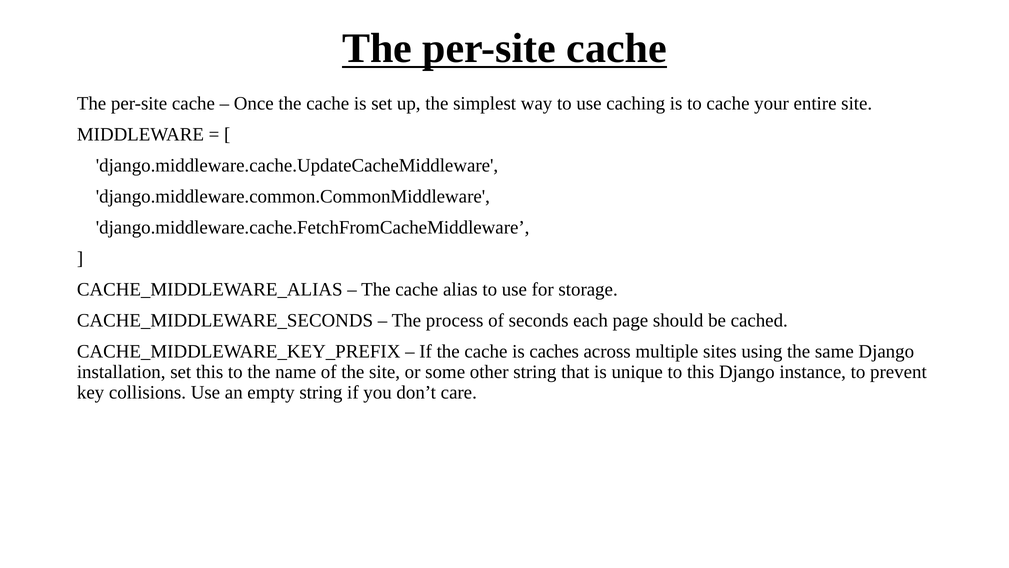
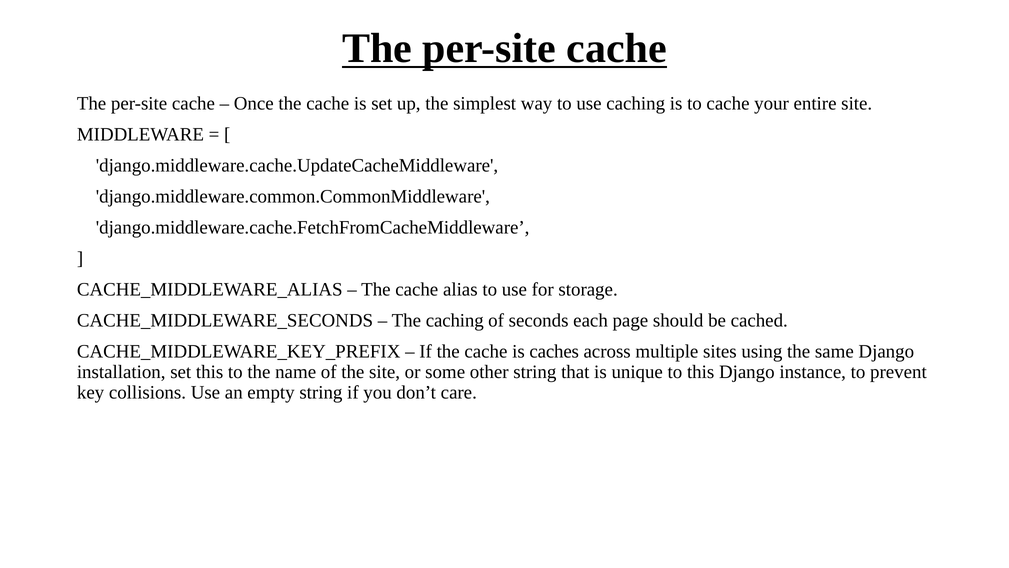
The process: process -> caching (455, 320)
